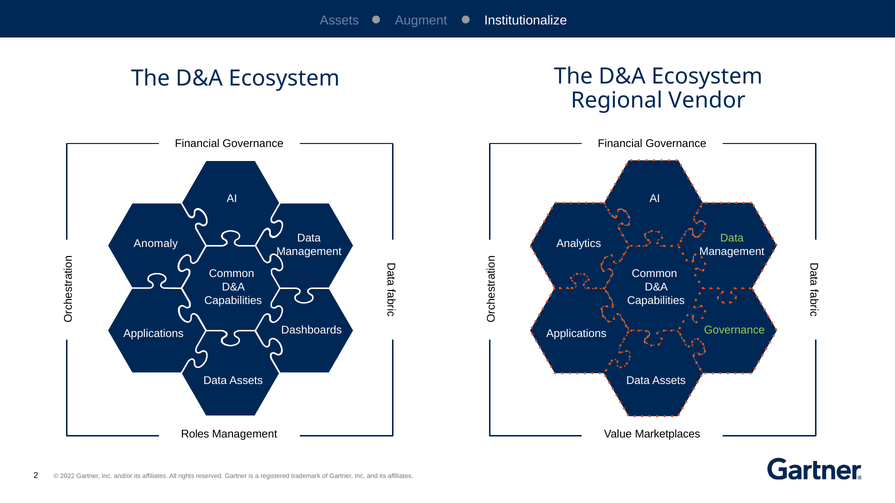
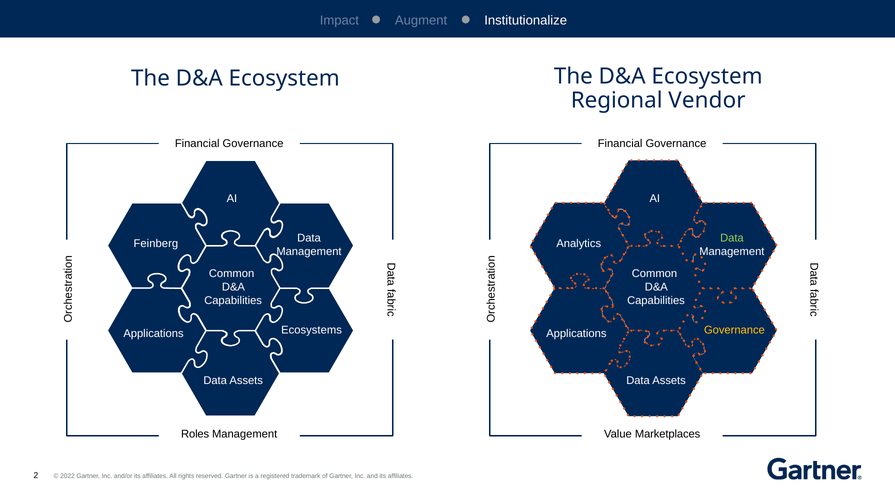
Assets: Assets -> Impact (339, 20)
Anomaly: Anomaly -> Feinberg (156, 244)
Dashboards: Dashboards -> Ecosystems (312, 330)
Governance colour: light green -> yellow (734, 330)
